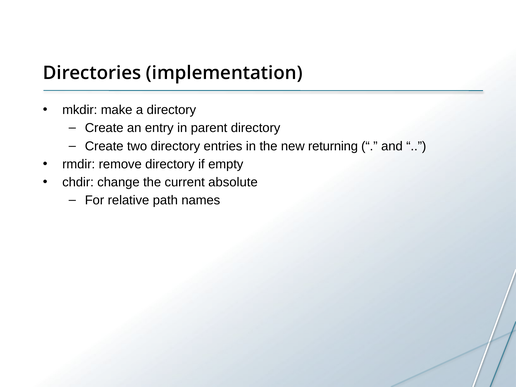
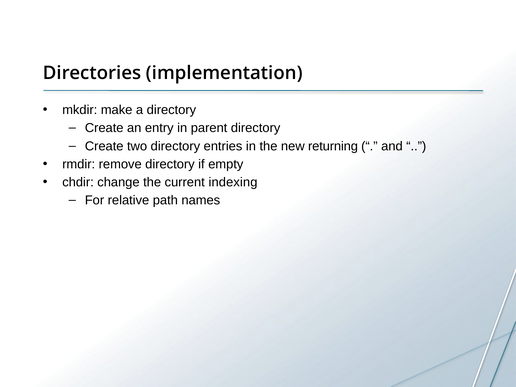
absolute: absolute -> indexing (233, 182)
